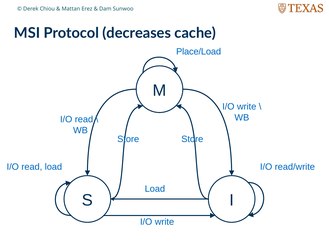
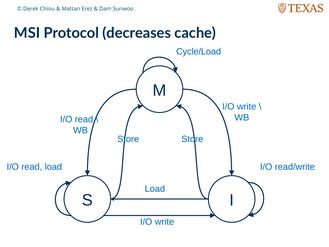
Place/Load: Place/Load -> Cycle/Load (199, 52)
